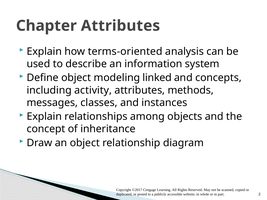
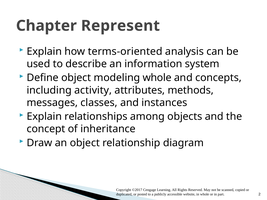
Chapter Attributes: Attributes -> Represent (120, 26)
modeling linked: linked -> whole (157, 78)
